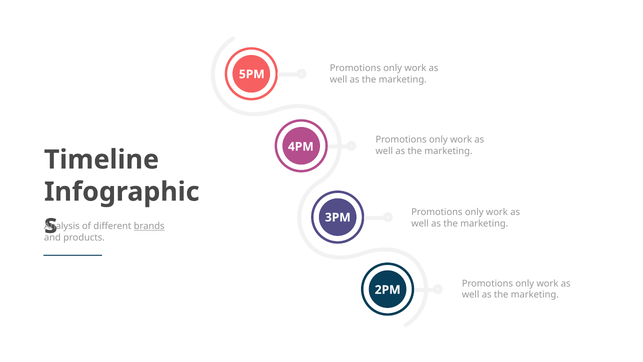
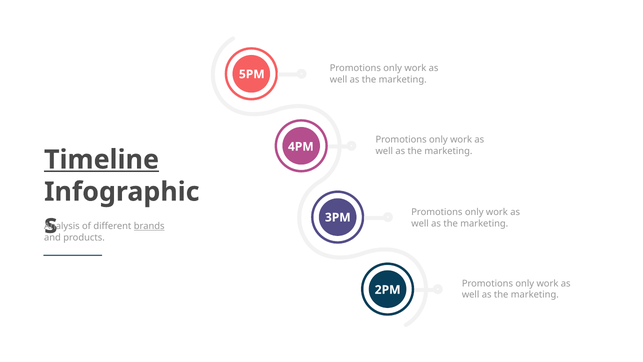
Timeline underline: none -> present (102, 160)
